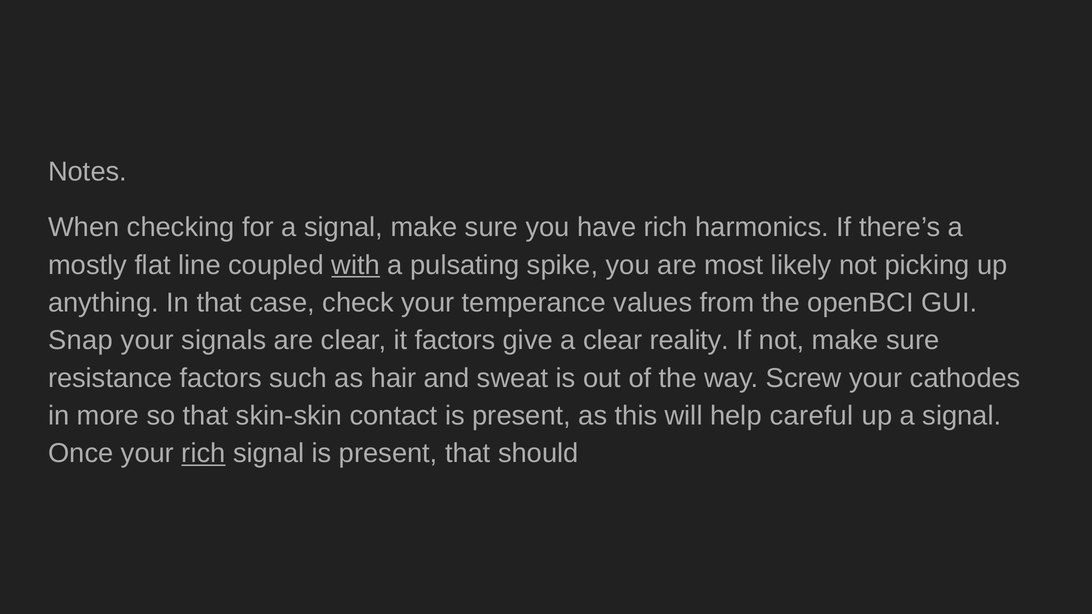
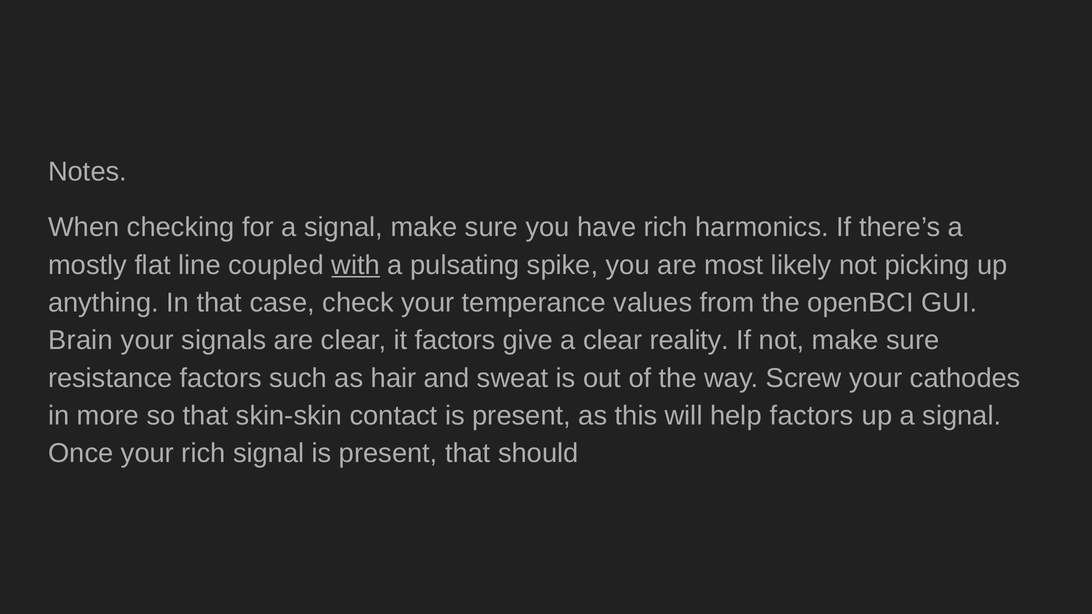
Snap: Snap -> Brain (81, 341)
help careful: careful -> factors (812, 416)
rich underline: present -> none (203, 454)
